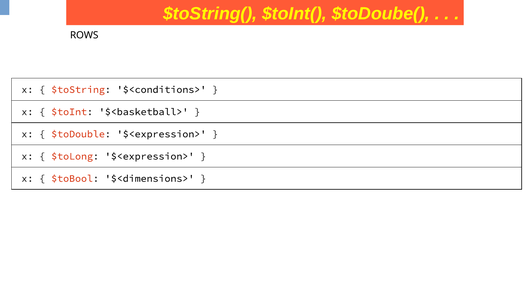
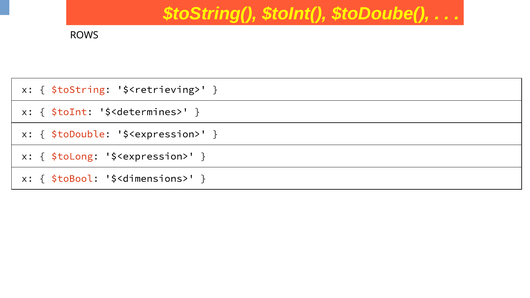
$<conditions>: $<conditions> -> $<retrieving> (162, 90)
$<basketball>: $<basketball> -> $<determines> (144, 112)
